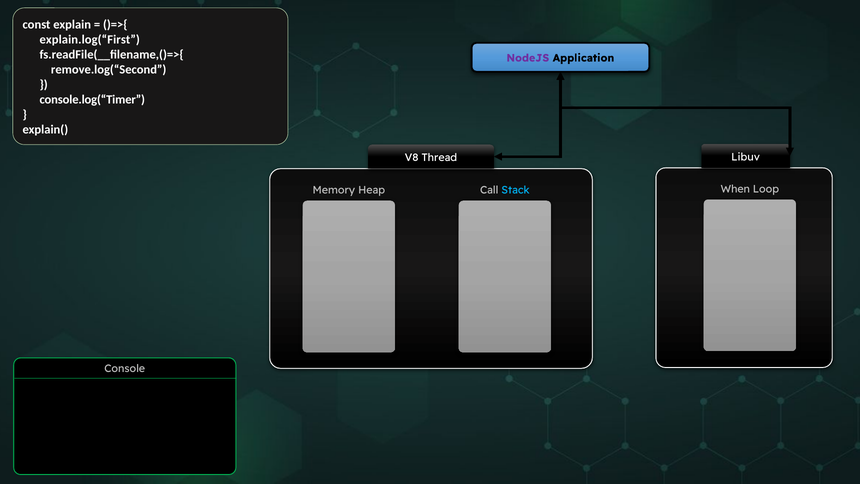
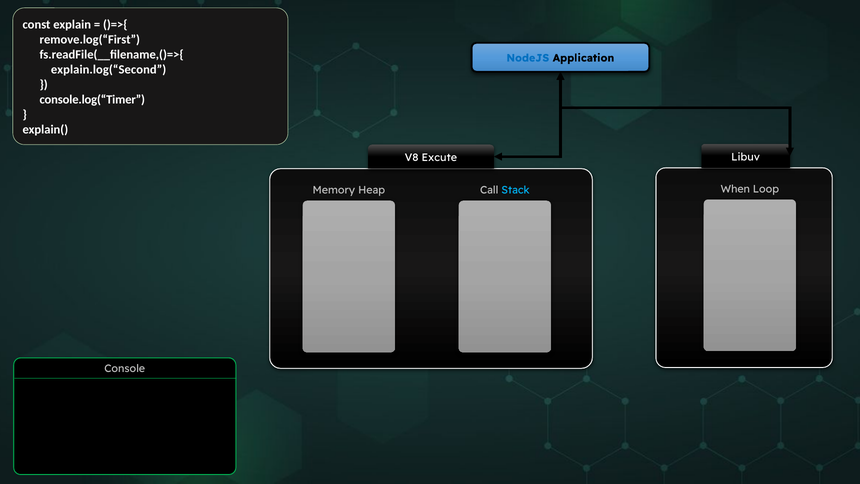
explain.log(“First: explain.log(“First -> remove.log(“First (90, 39)
NodeJS colour: purple -> blue (528, 58)
remove.log(“Second: remove.log(“Second -> explain.log(“Second (109, 70)
Thread: Thread -> Excute (439, 158)
